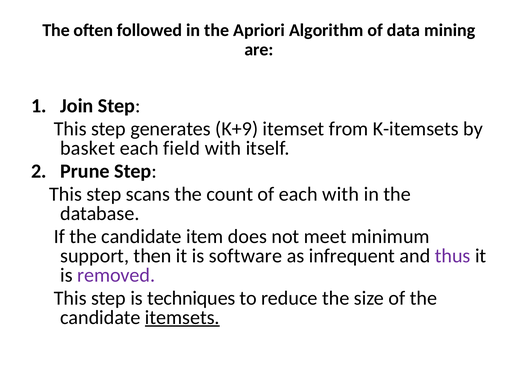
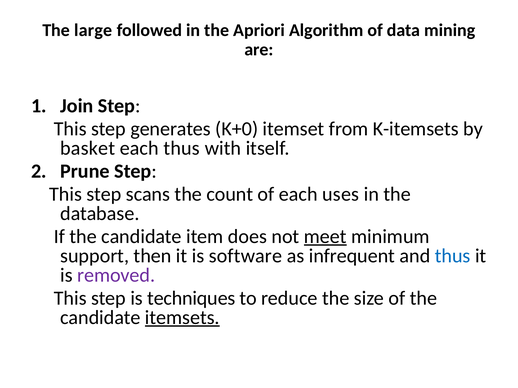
often: often -> large (93, 30)
K+9: K+9 -> K+0 (237, 129)
each field: field -> thus (182, 148)
each with: with -> uses (341, 194)
meet underline: none -> present (325, 237)
thus colour: purple -> blue (453, 256)
